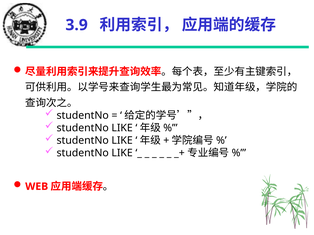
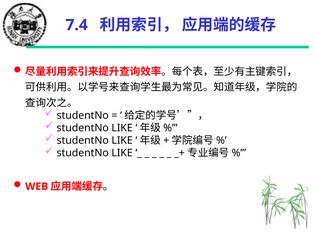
3.9: 3.9 -> 7.4 (77, 25)
